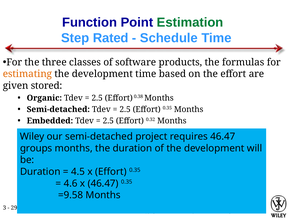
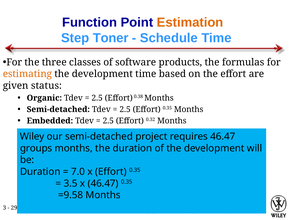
Estimation colour: green -> orange (190, 22)
Rated: Rated -> Toner (111, 38)
stored: stored -> status (47, 86)
4.5: 4.5 -> 7.0 (78, 172)
4.6: 4.6 -> 3.5 (71, 183)
